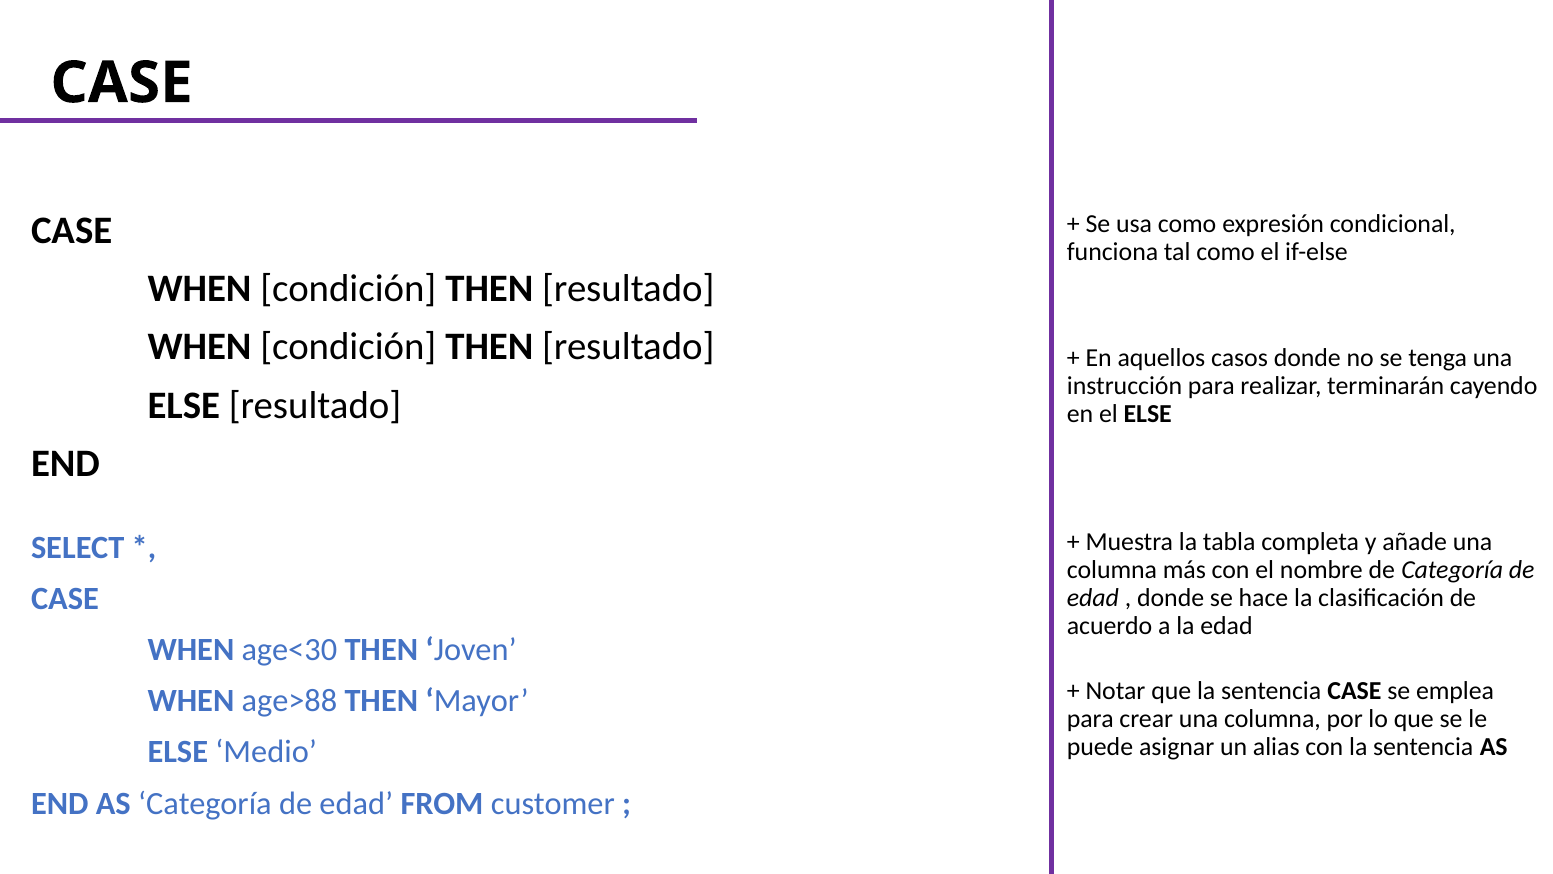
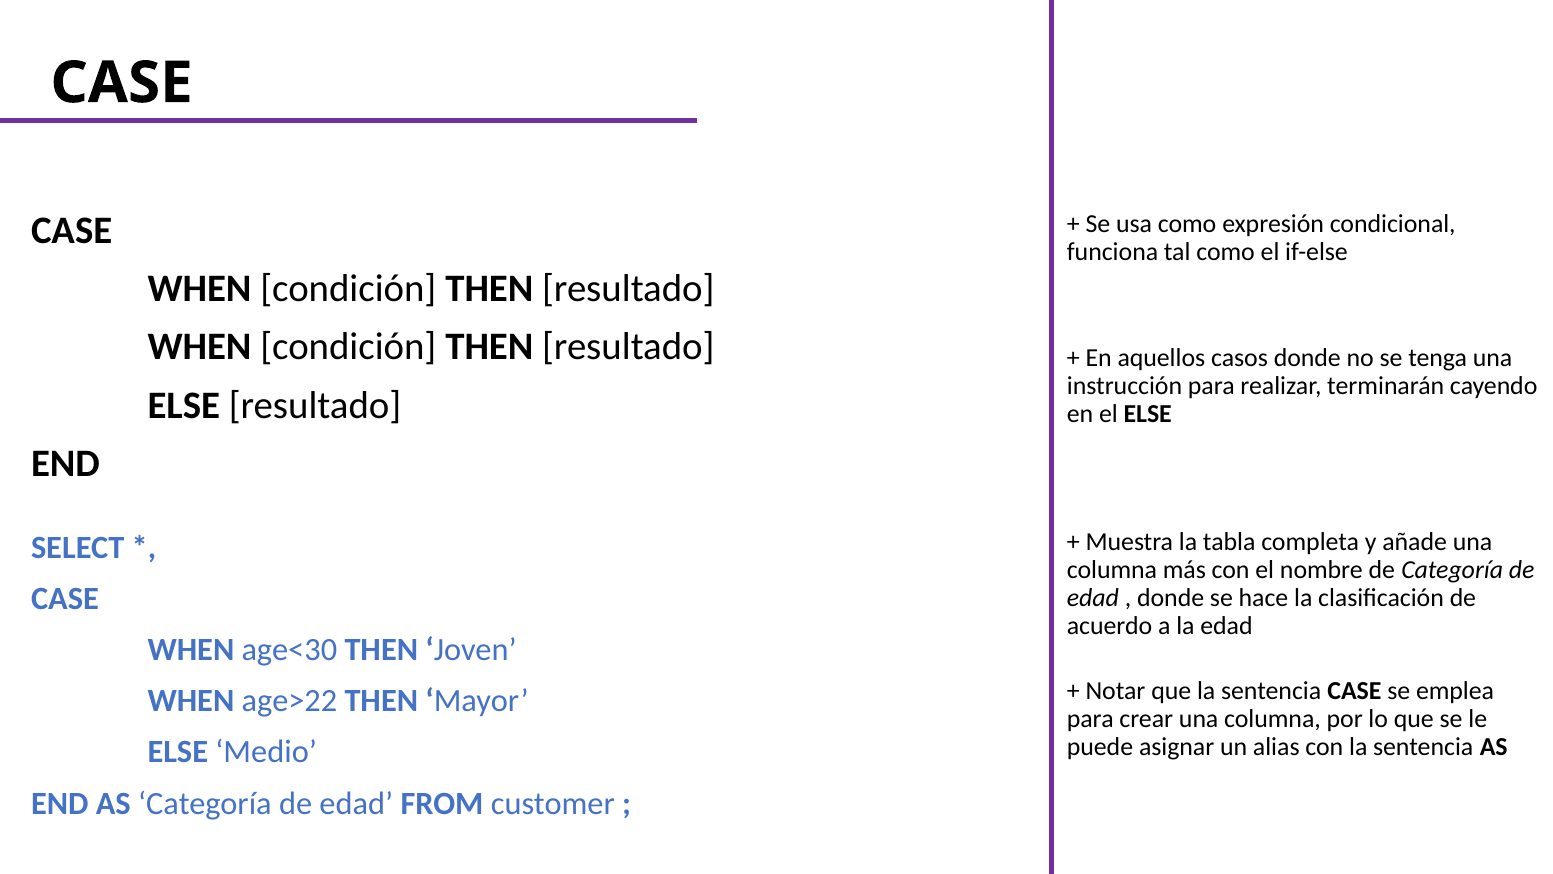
age>88: age>88 -> age>22 (289, 701)
